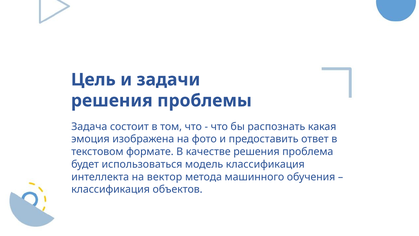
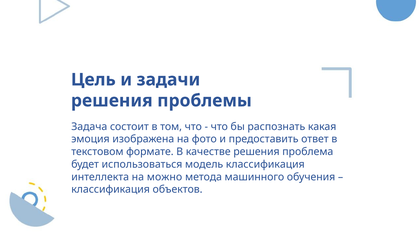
вектор: вектор -> можно (165, 177)
